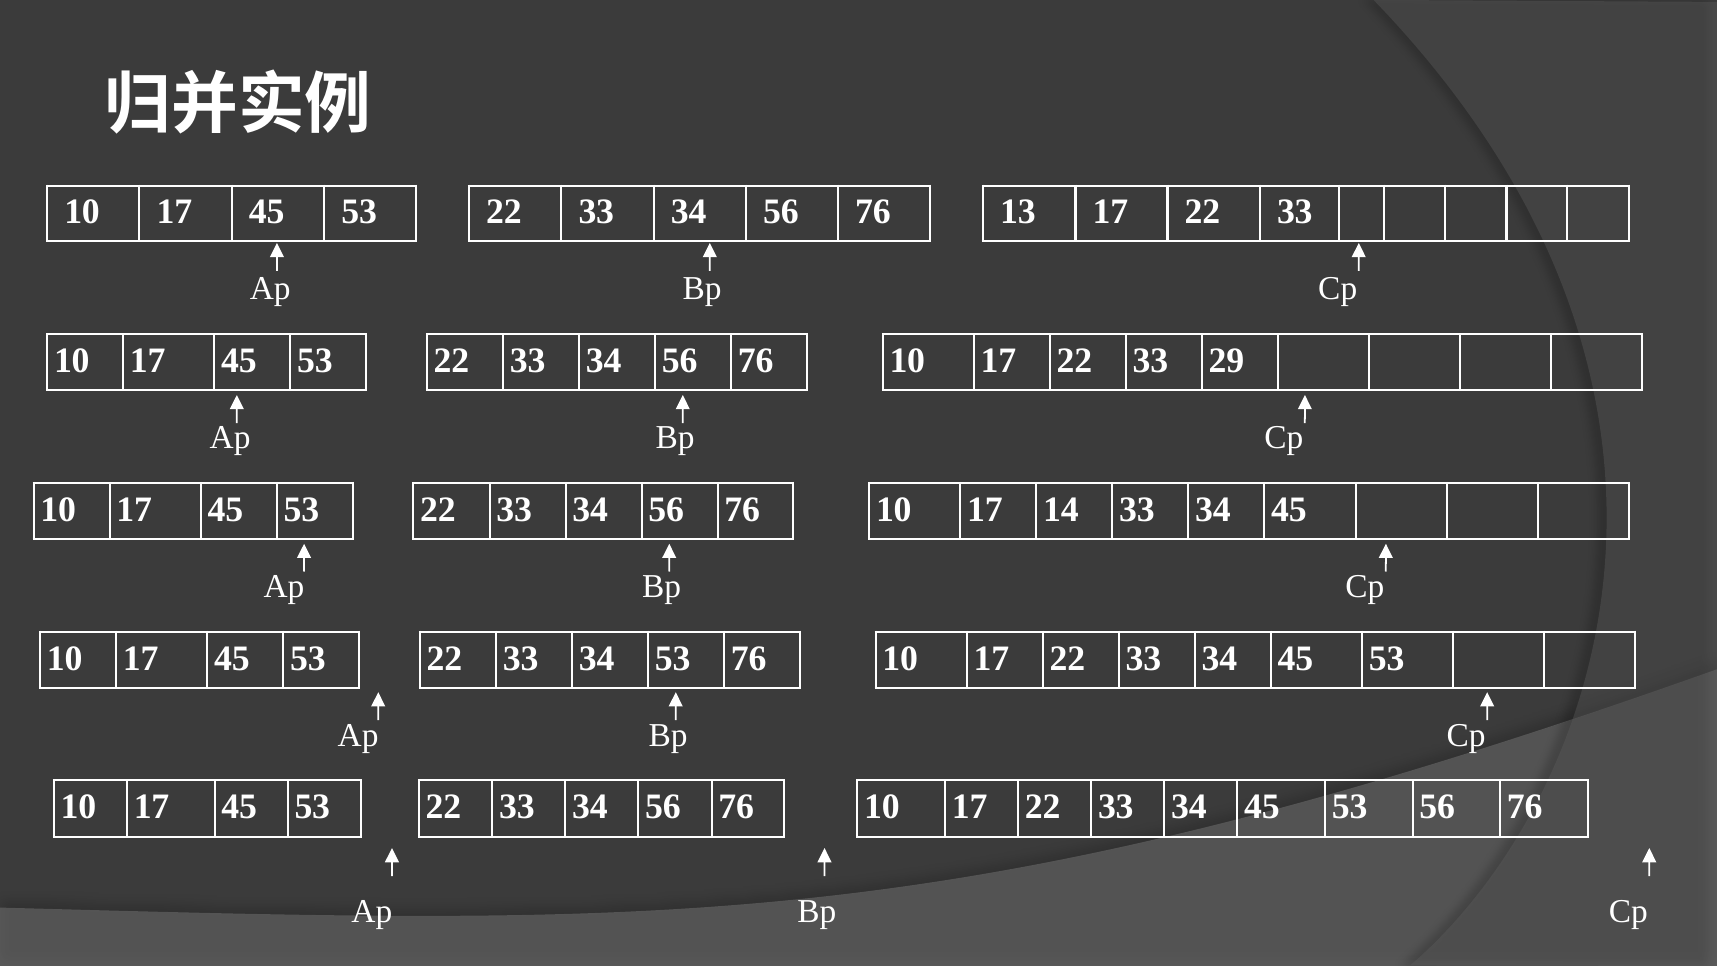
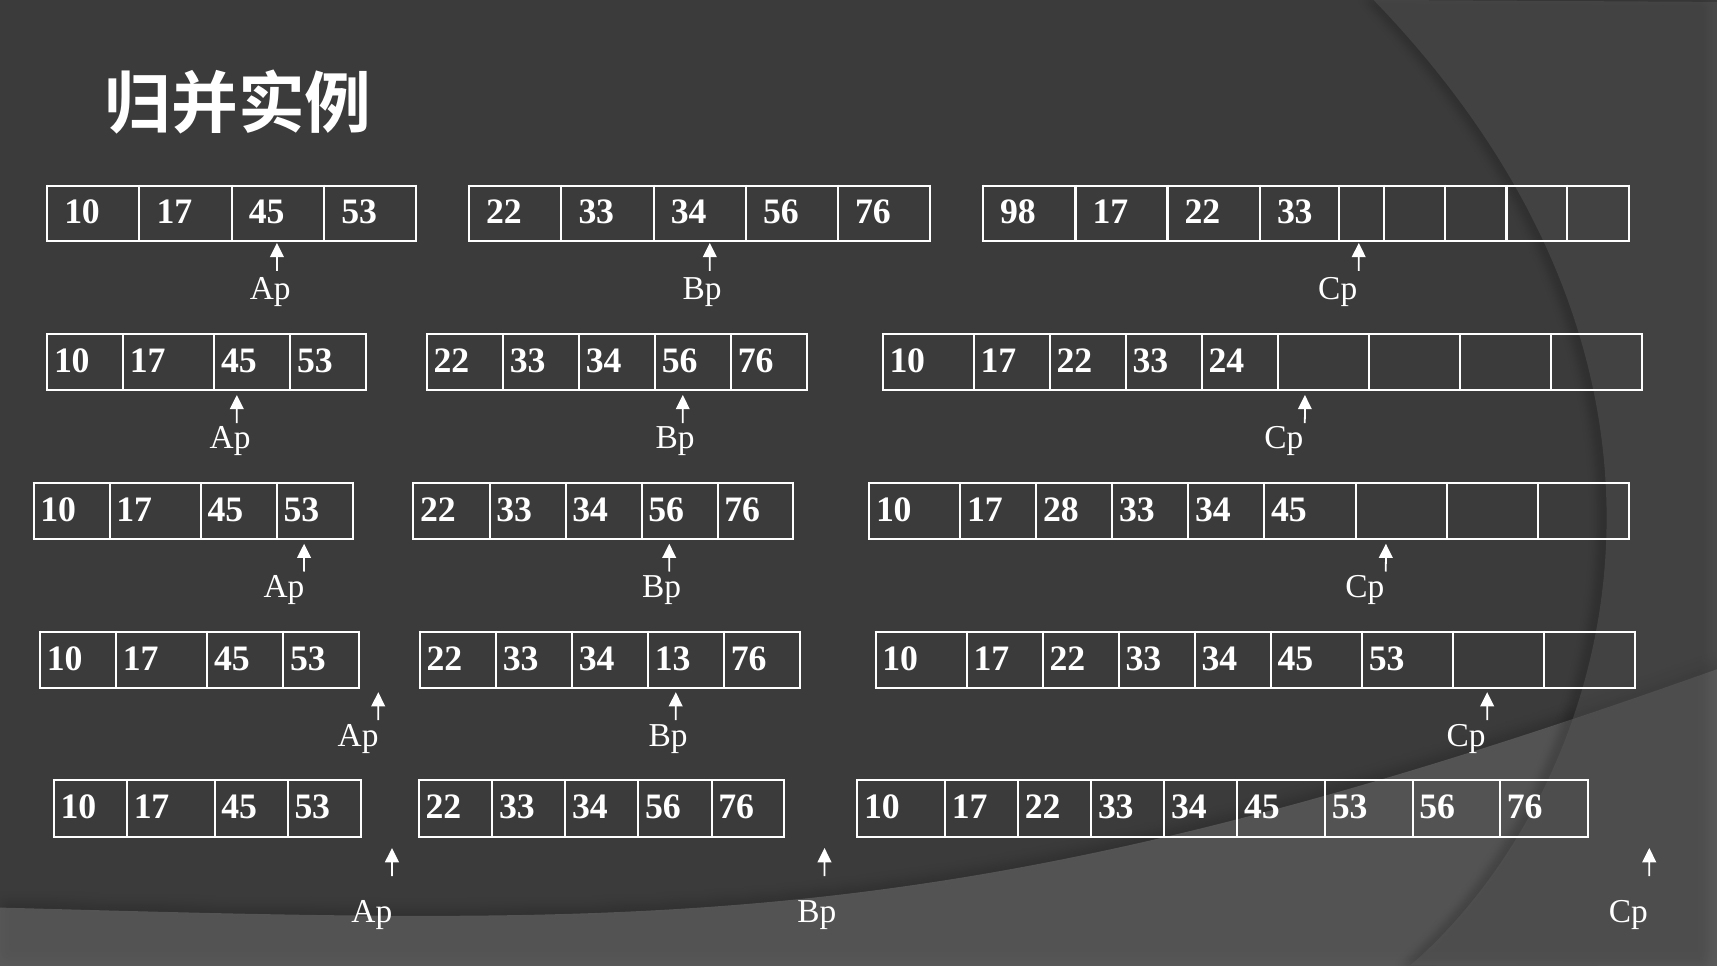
13: 13 -> 98 (1018, 212)
29: 29 -> 24 (1226, 361)
14: 14 -> 28 (1061, 509)
34 53: 53 -> 13 (673, 658)
